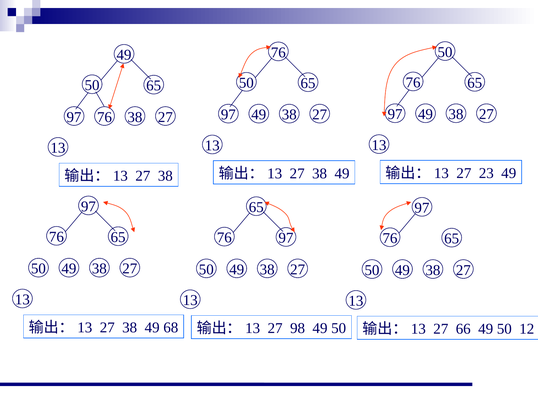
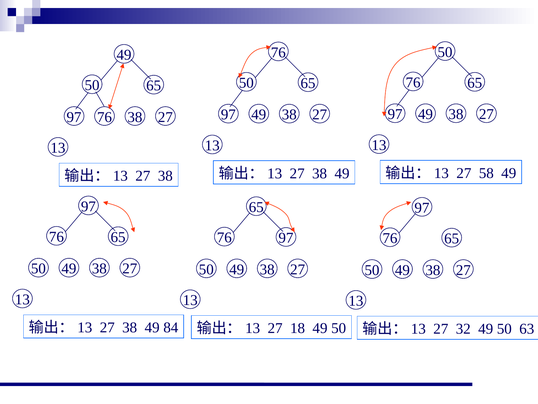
23: 23 -> 58 (486, 173)
68: 68 -> 84 (171, 327)
98: 98 -> 18 (298, 328)
66: 66 -> 32 (463, 328)
12: 12 -> 63 (527, 328)
